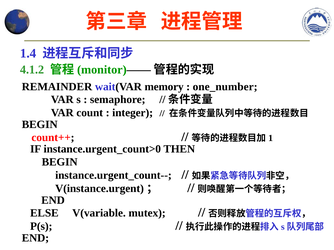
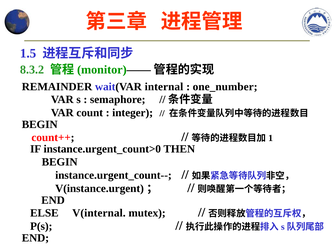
1.4: 1.4 -> 1.5 (28, 53)
4.1.2: 4.1.2 -> 8.3.2 (32, 70)
memory: memory -> internal (164, 87)
V(variable: V(variable -> V(internal (99, 213)
